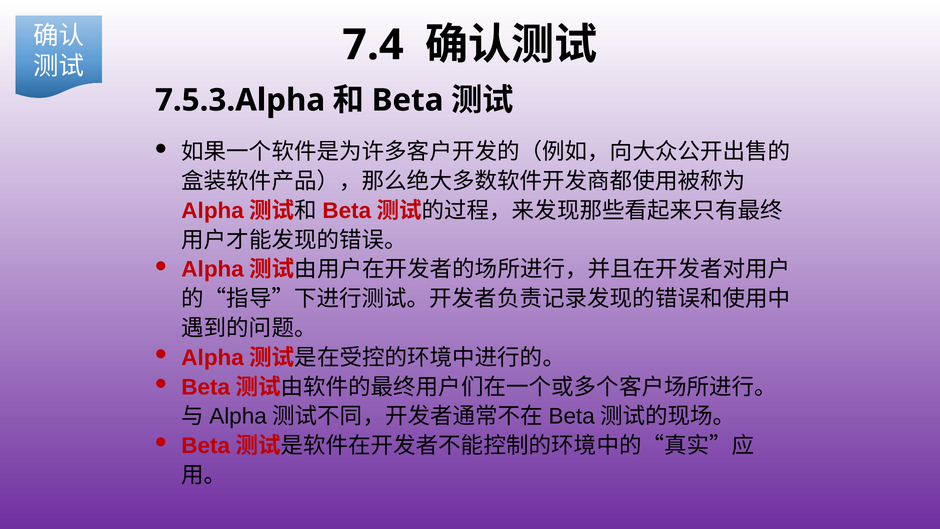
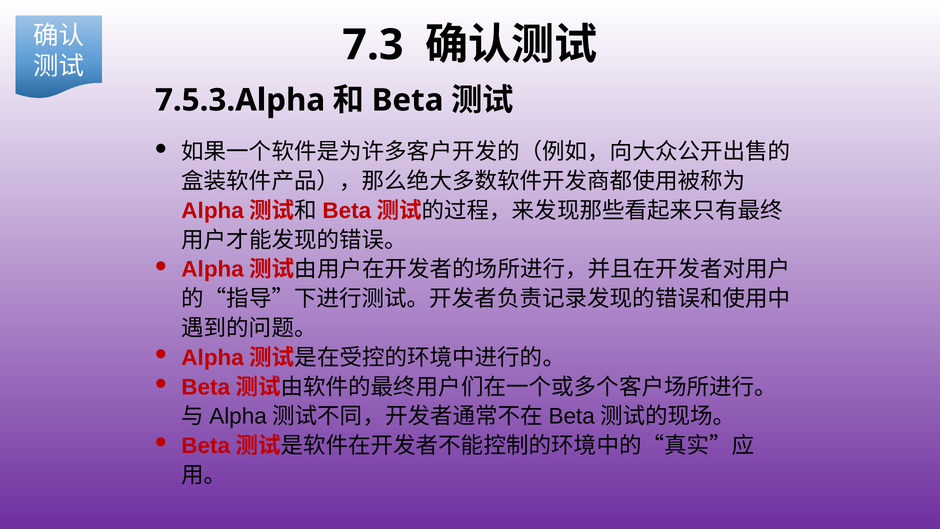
7.4: 7.4 -> 7.3 (373, 45)
